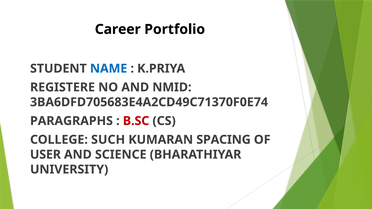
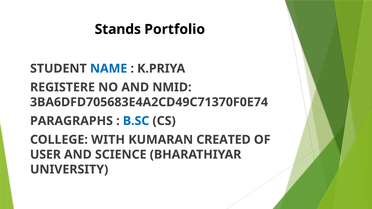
Career: Career -> Stands (118, 29)
B.SC colour: red -> blue (136, 121)
SUCH: SUCH -> WITH (108, 140)
SPACING: SPACING -> CREATED (224, 140)
